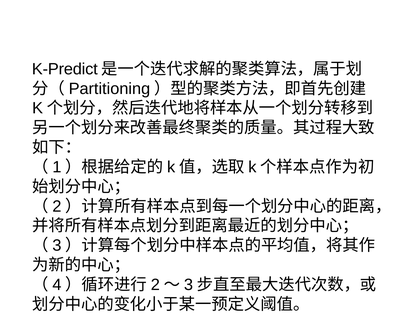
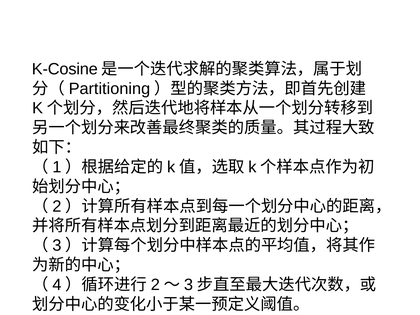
K-Predict: K-Predict -> K-Cosine (65, 69)
